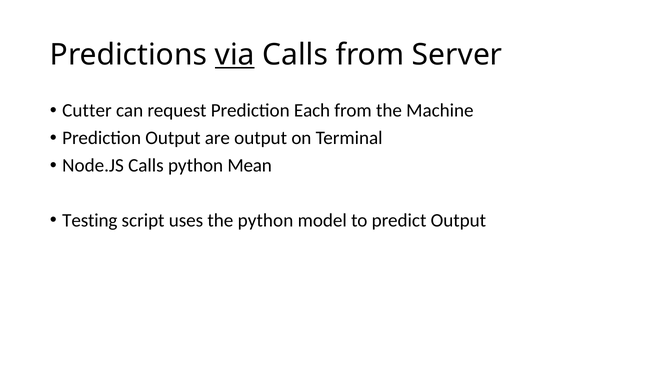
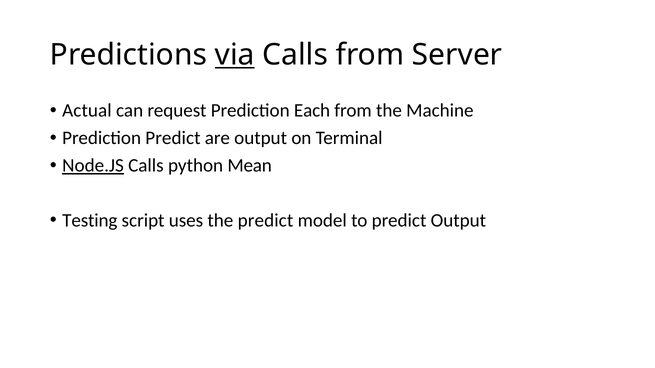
Cutter: Cutter -> Actual (87, 111)
Prediction Output: Output -> Predict (173, 138)
Node.JS underline: none -> present (93, 166)
the python: python -> predict (265, 221)
